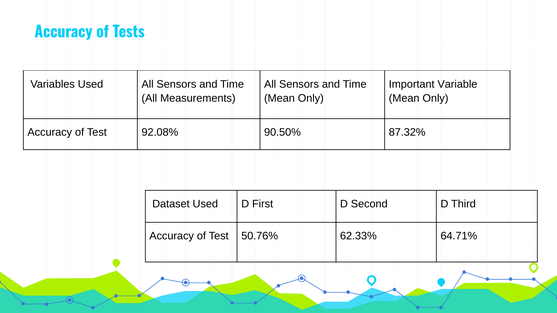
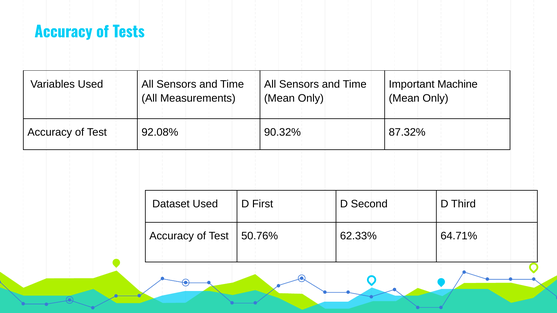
Variable: Variable -> Machine (458, 84)
90.50%: 90.50% -> 90.32% (282, 133)
